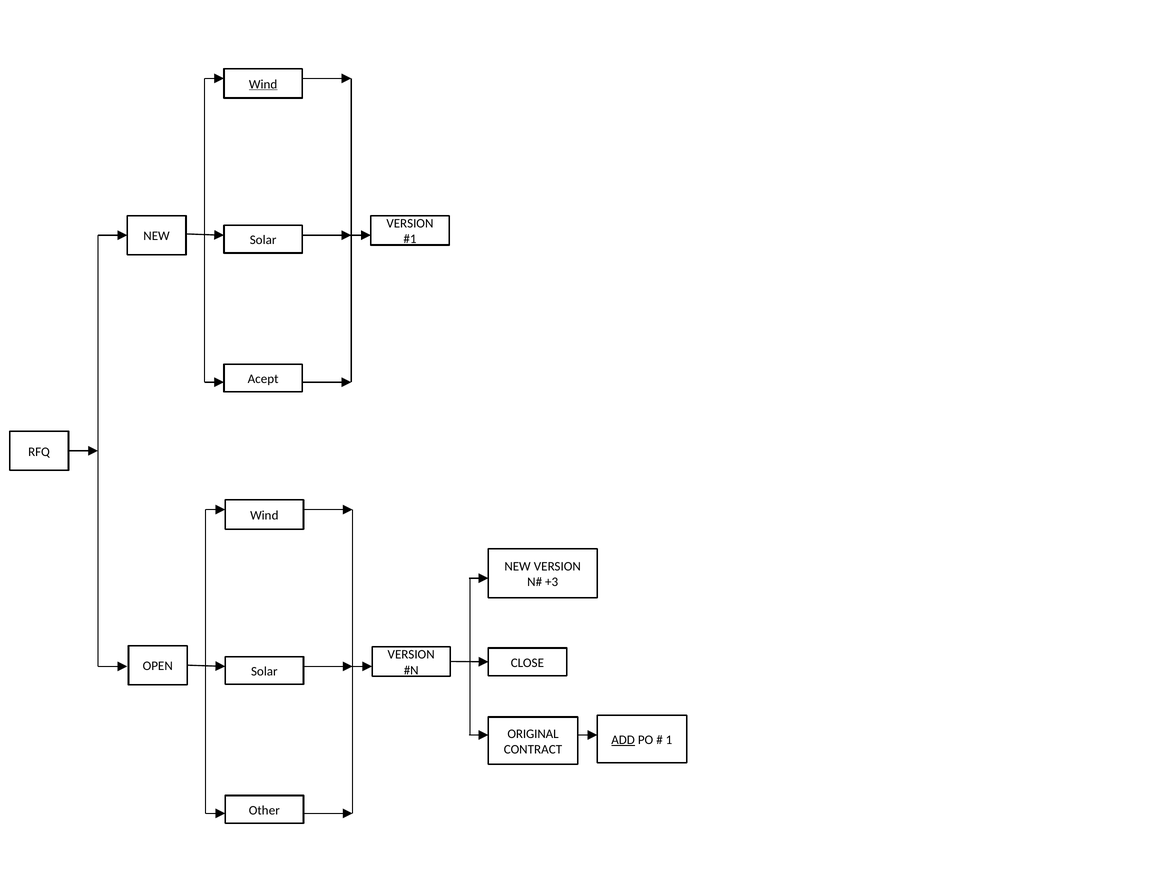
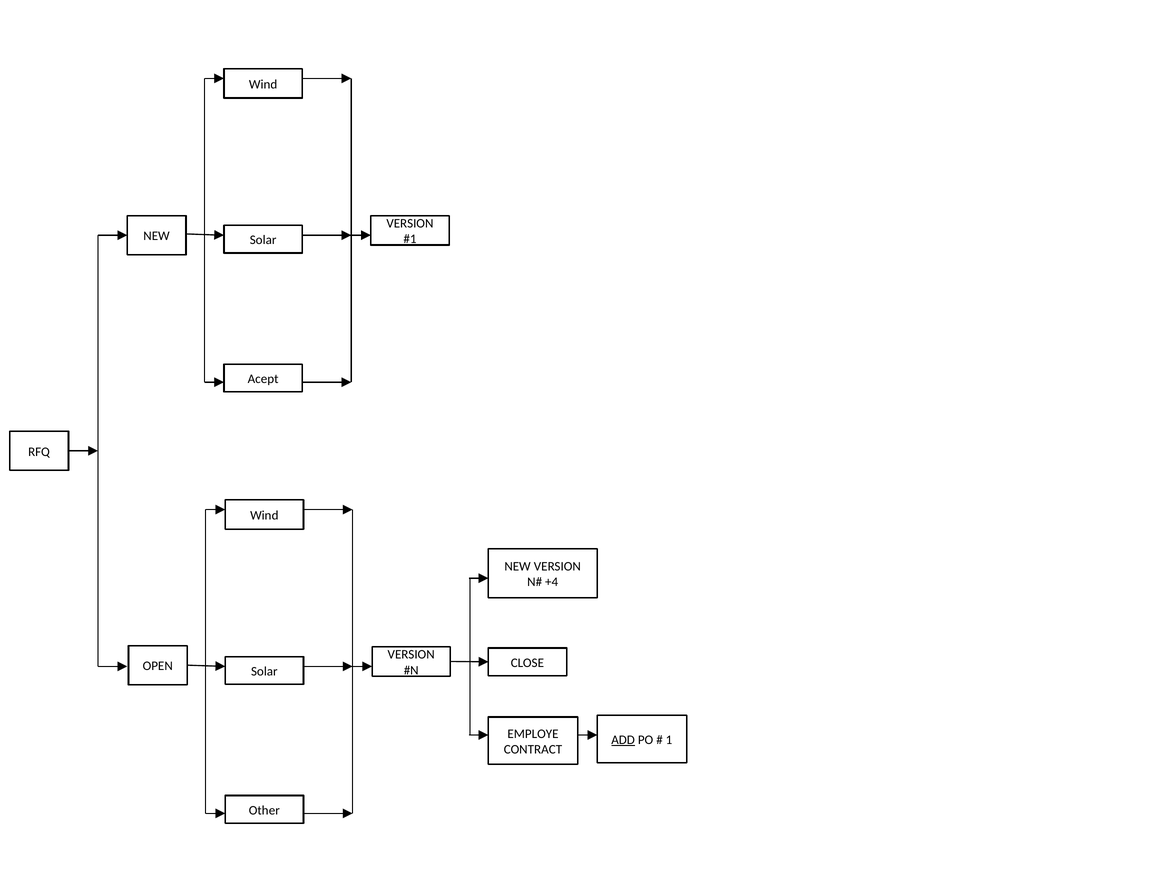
Wind underline: present -> none (263, 84)
+3: +3 -> +4 (552, 581)
ORIGINAL: ORIGINAL -> EMPLOYE (533, 733)
